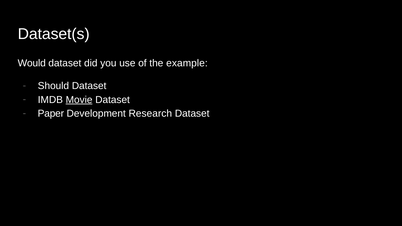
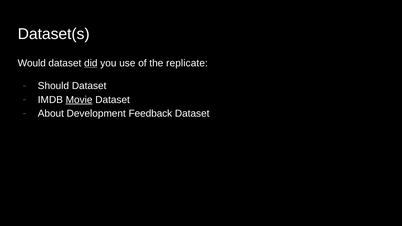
did underline: none -> present (91, 63)
example: example -> replicate (187, 63)
Paper: Paper -> About (51, 114)
Research: Research -> Feedback (150, 114)
